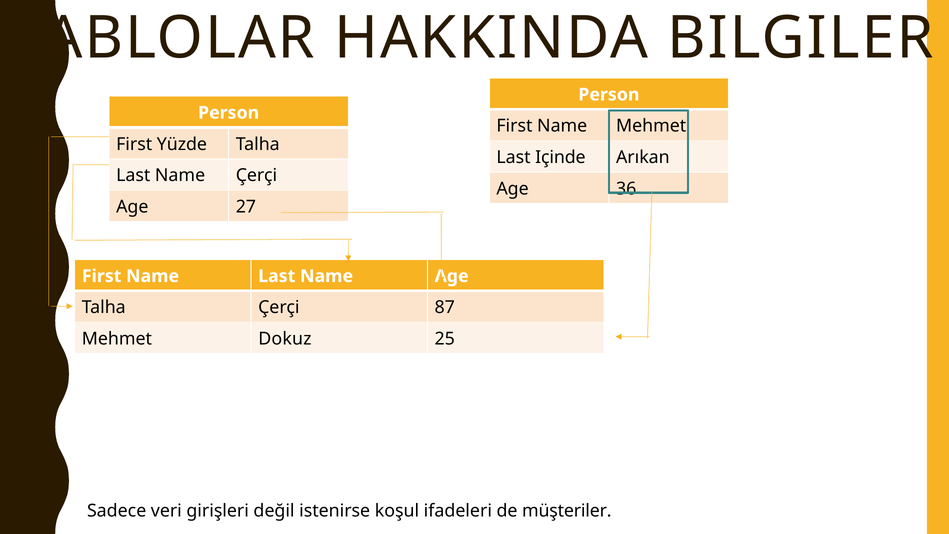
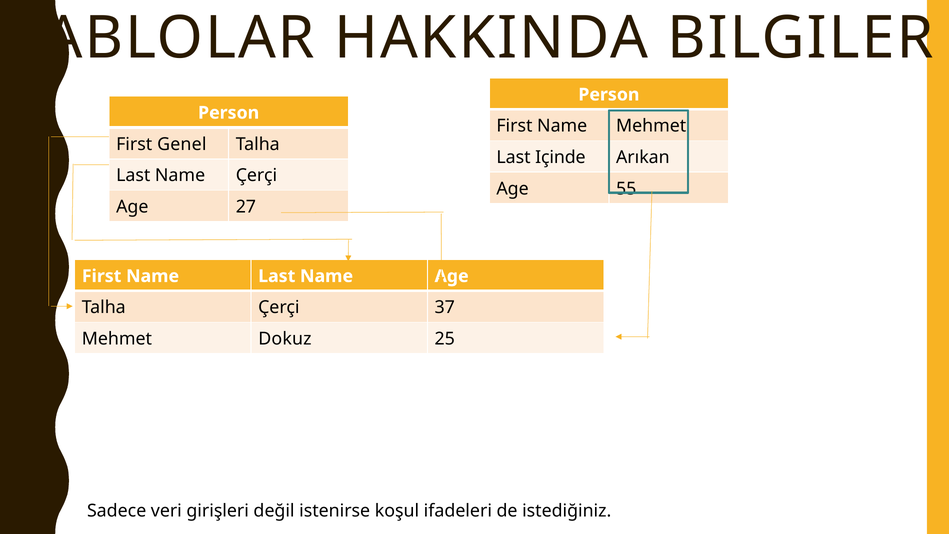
Yüzde: Yüzde -> Genel (182, 144)
36: 36 -> 55 (626, 189)
87: 87 -> 37 (445, 307)
müşteriler: müşteriler -> istediğiniz (567, 511)
